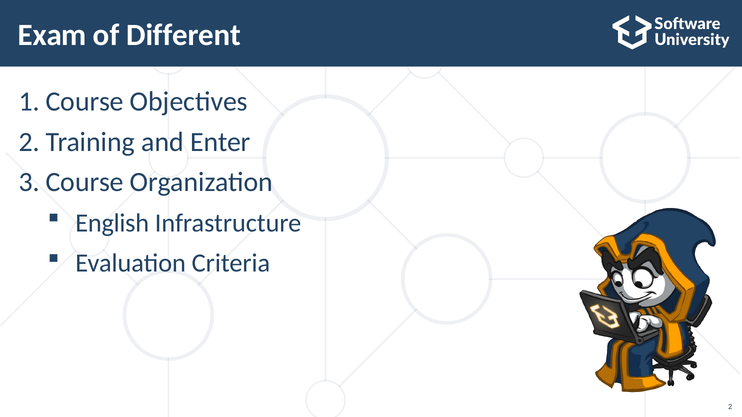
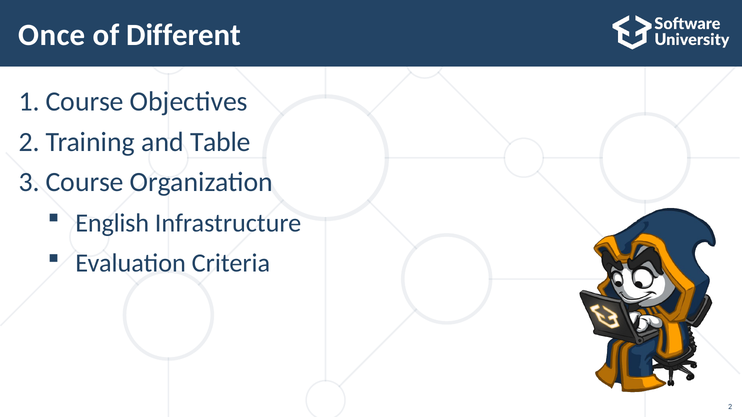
Exam: Exam -> Once (52, 35)
Enter: Enter -> Table (220, 142)
